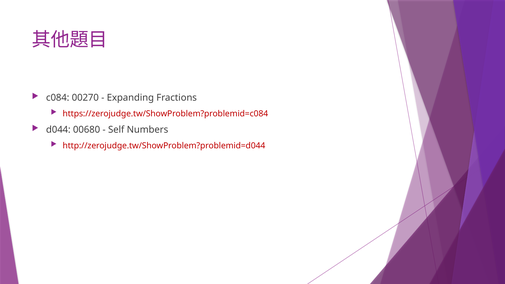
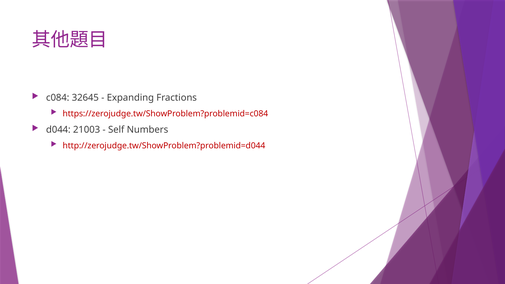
00270: 00270 -> 32645 (85, 98)
00680: 00680 -> 21003 (87, 130)
